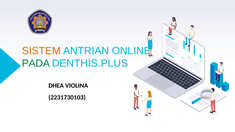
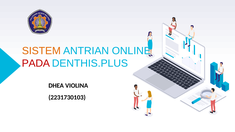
PADA colour: green -> red (36, 63)
